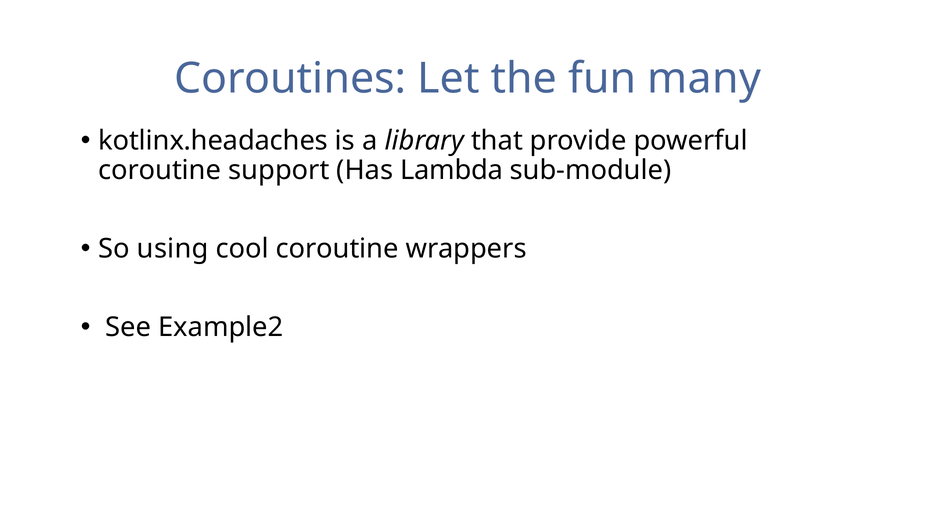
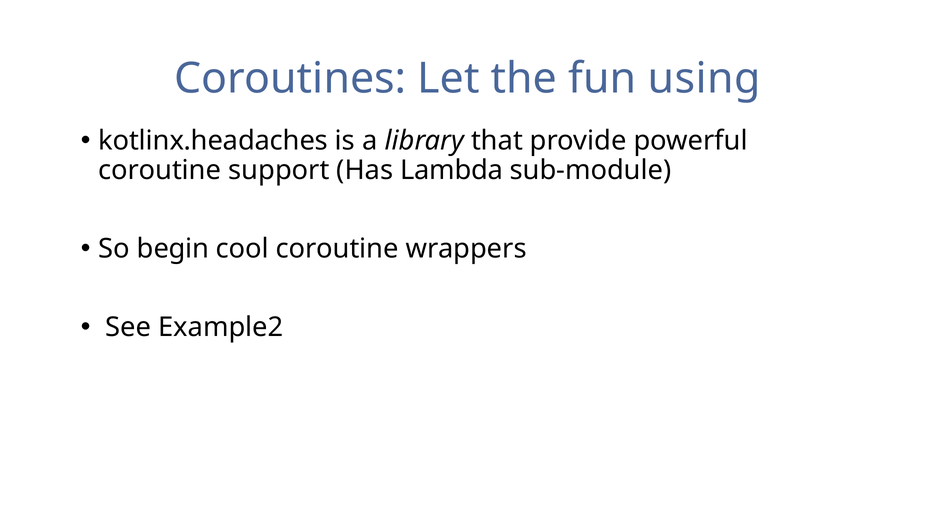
many: many -> using (704, 79)
using: using -> begin (173, 249)
